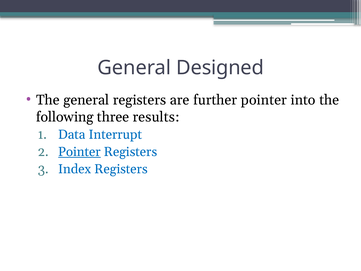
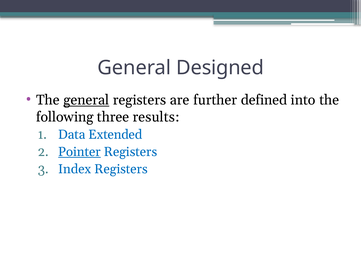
general underline: none -> present (86, 100)
further pointer: pointer -> defined (264, 100)
Interrupt: Interrupt -> Extended (115, 135)
